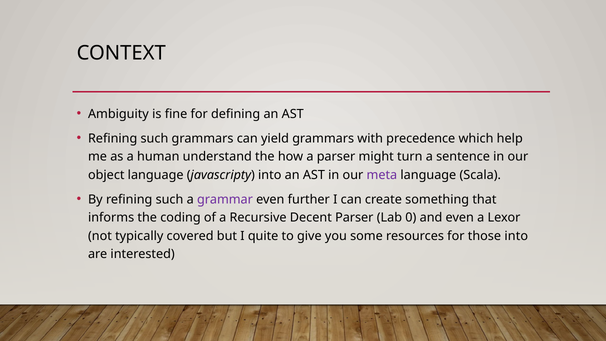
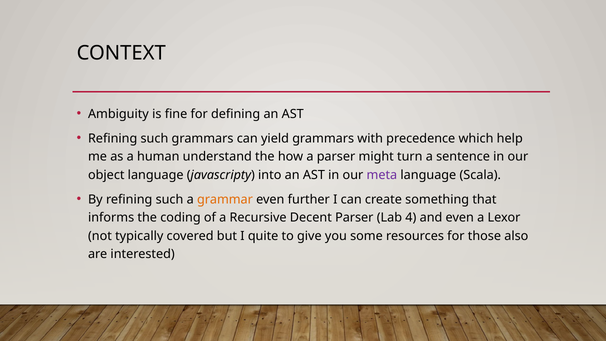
grammar colour: purple -> orange (225, 199)
0: 0 -> 4 (411, 218)
those into: into -> also (516, 236)
